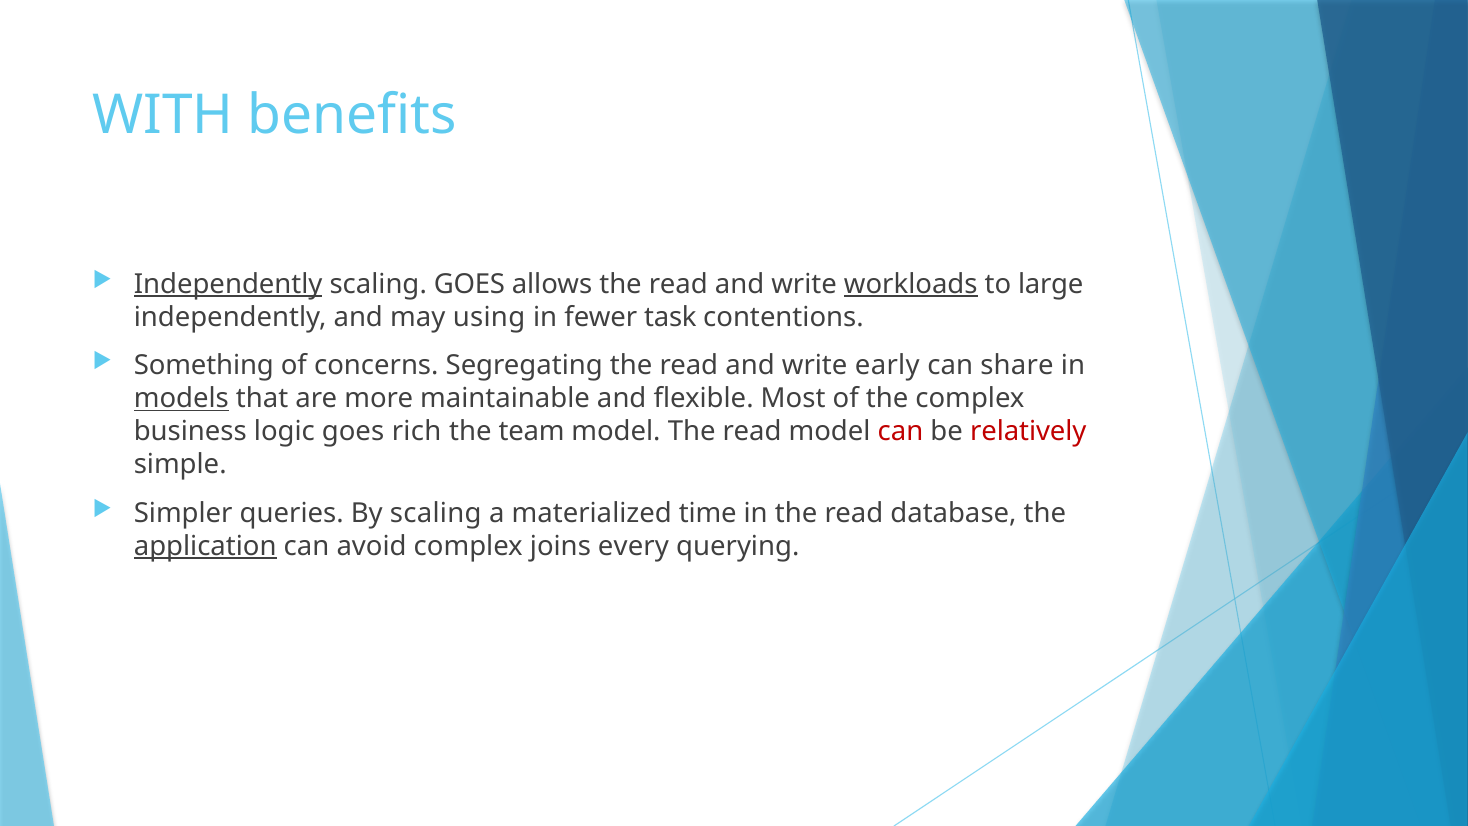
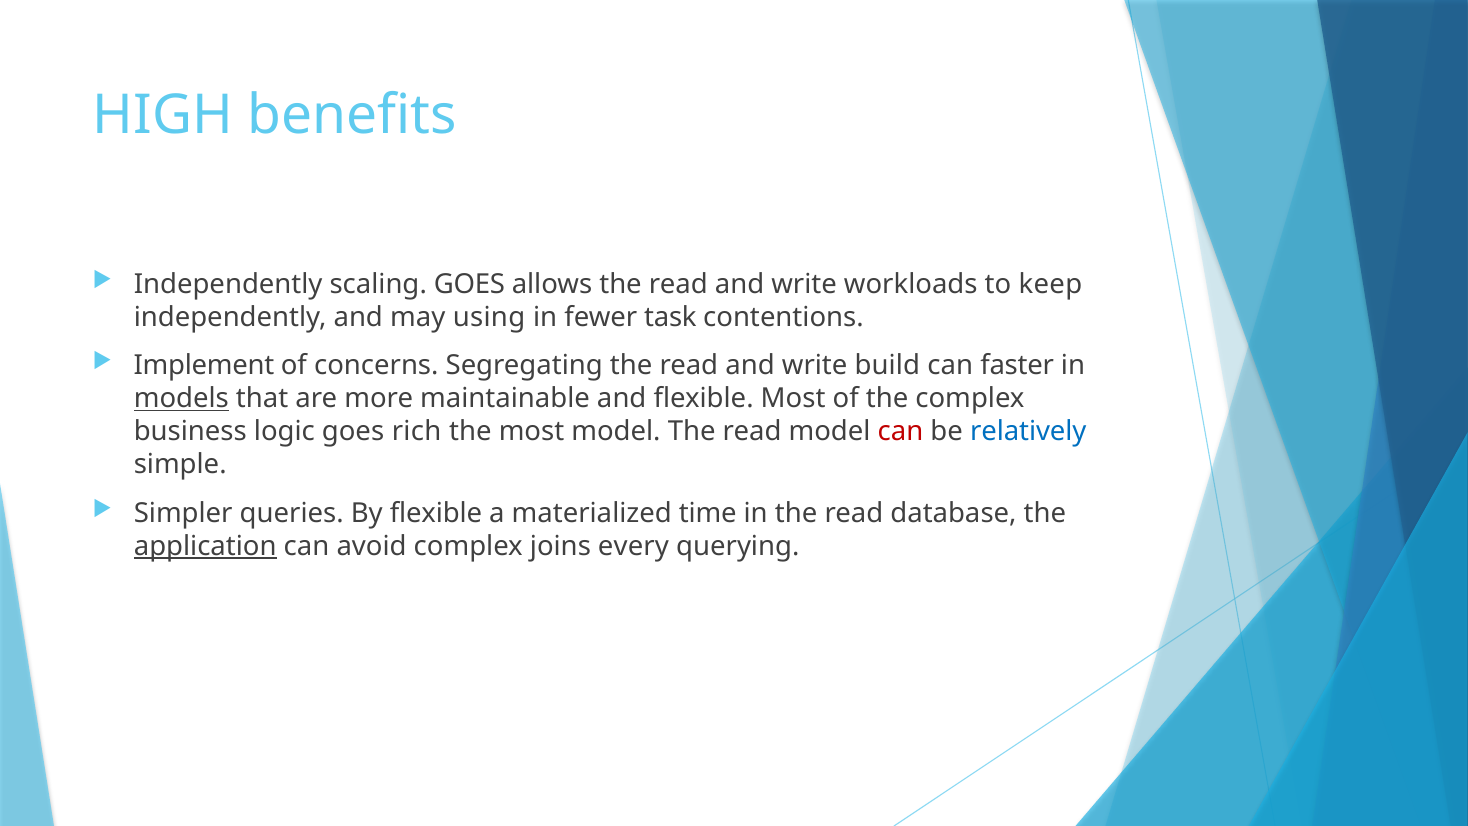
WITH: WITH -> HIGH (163, 116)
Independently underline: present -> none (228, 284)
workloads underline: present -> none (911, 284)
large: large -> keep (1050, 284)
Something: Something -> Implement (204, 365)
early: early -> build (887, 365)
share: share -> faster (1017, 365)
the team: team -> most (531, 432)
relatively colour: red -> blue (1028, 432)
By scaling: scaling -> flexible (436, 513)
